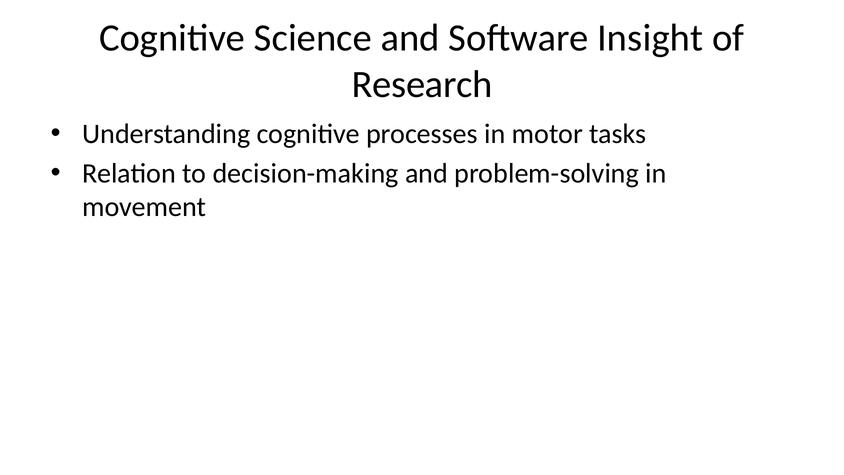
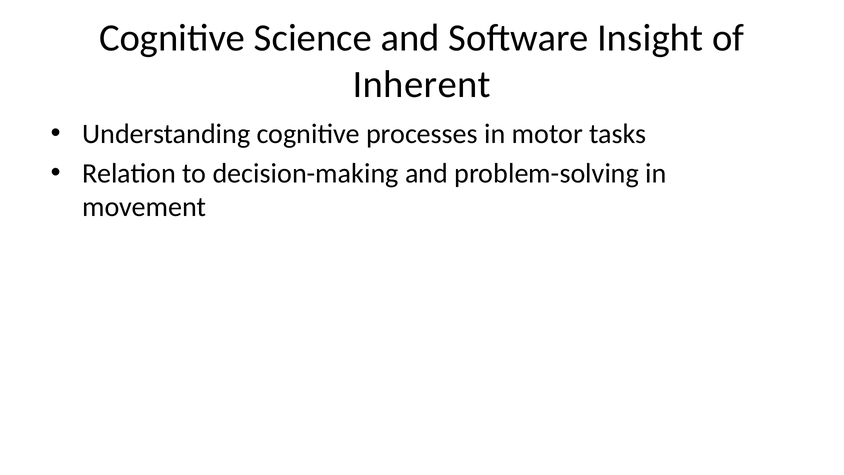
Research: Research -> Inherent (422, 84)
